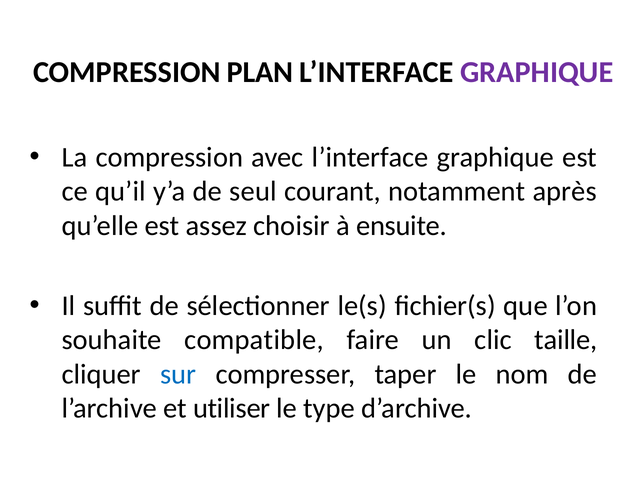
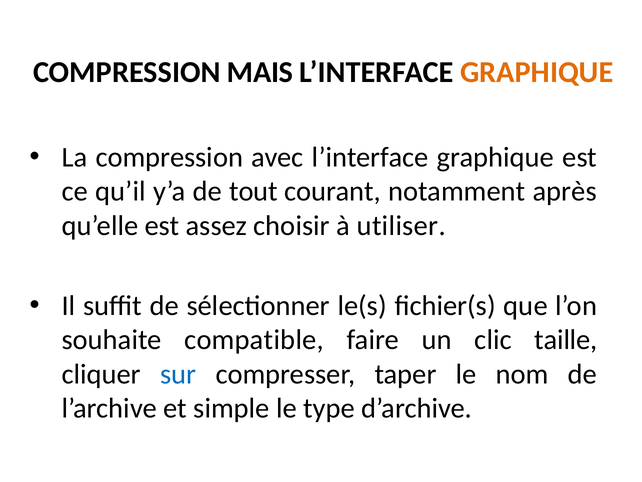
PLAN: PLAN -> MAIS (260, 72)
GRAPHIQUE colour: purple -> orange (537, 72)
seul: seul -> tout (253, 191)
ensuite: ensuite -> utiliser (401, 225)
utiliser: utiliser -> simple (232, 408)
